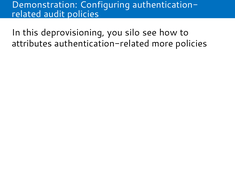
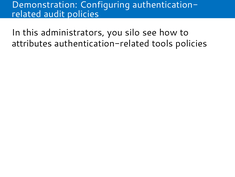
deprovisioning: deprovisioning -> administrators (73, 32)
more: more -> tools (162, 43)
